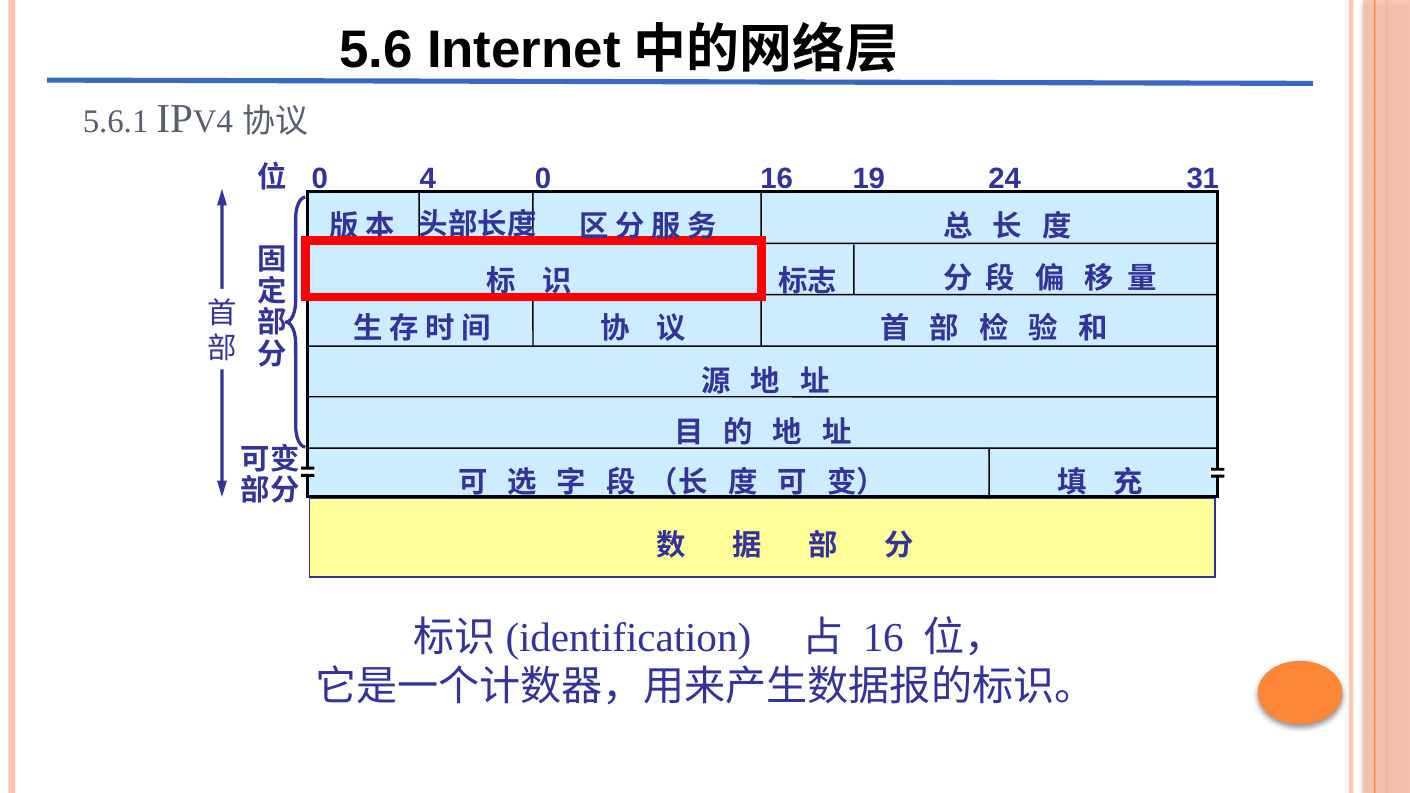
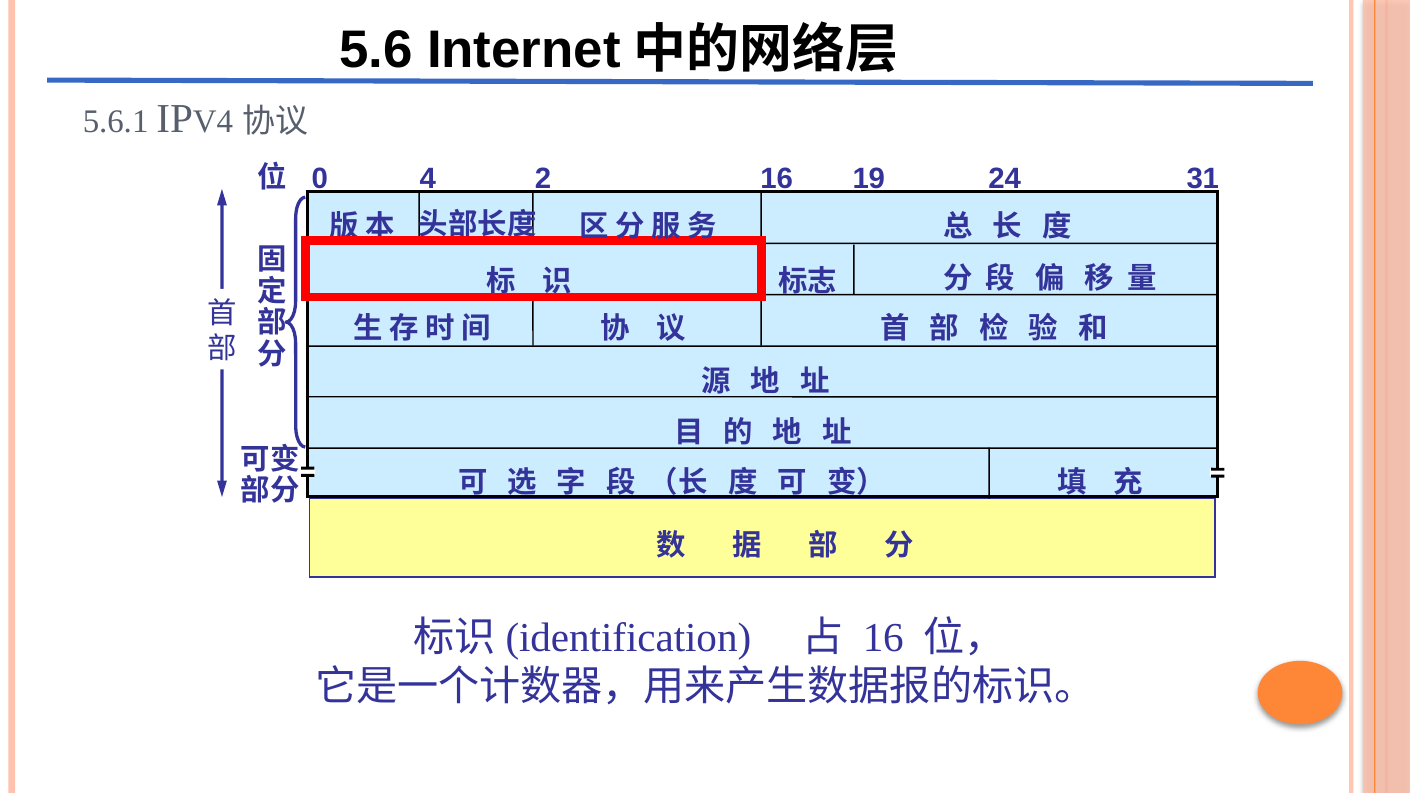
4 0: 0 -> 2 (543, 179)
